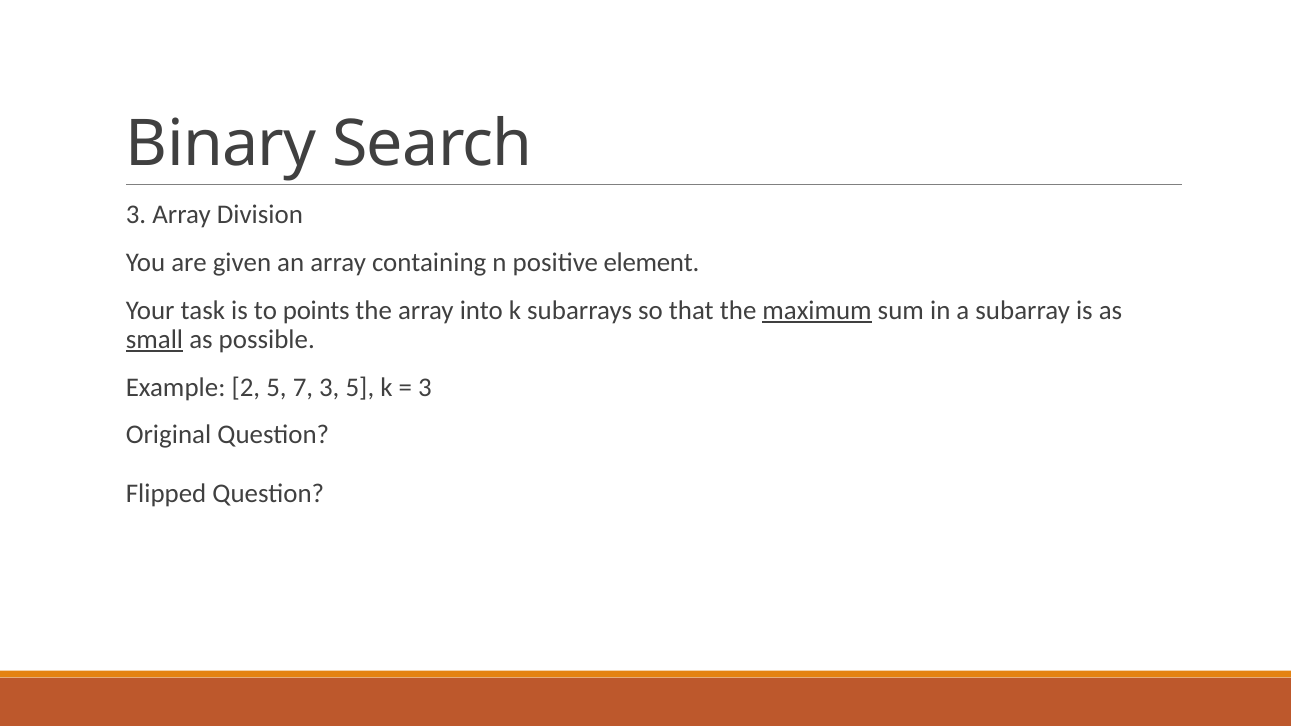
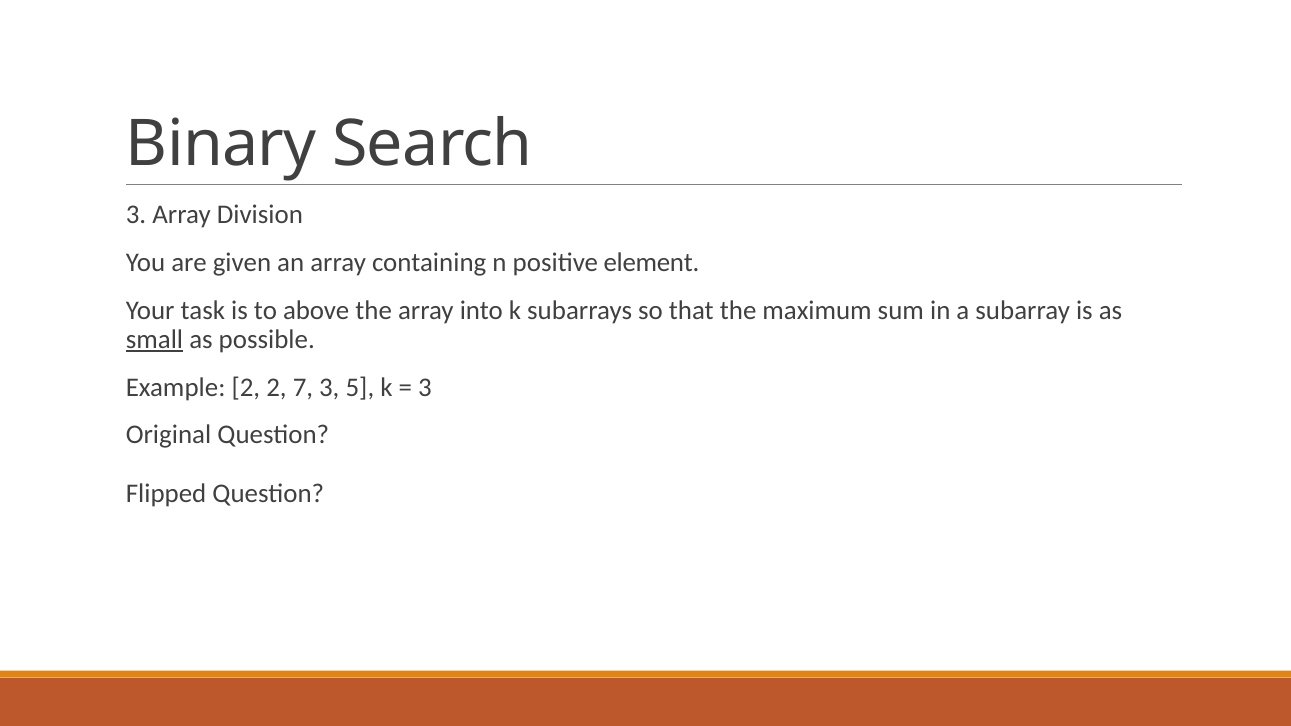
points: points -> above (316, 310)
maximum underline: present -> none (817, 310)
2 5: 5 -> 2 (276, 387)
